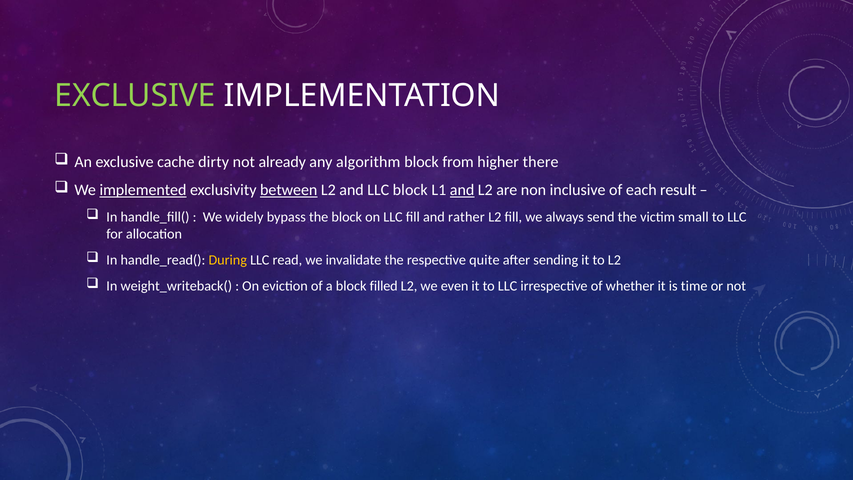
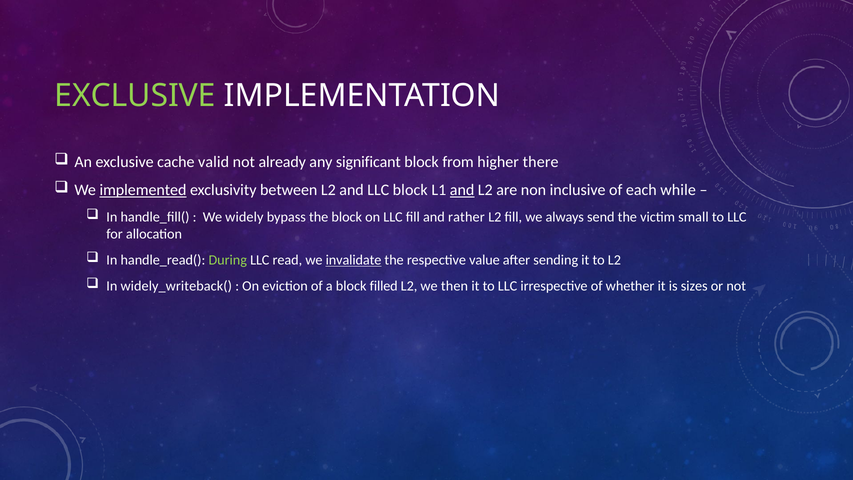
dirty: dirty -> valid (214, 162)
algorithm: algorithm -> significant (368, 162)
between underline: present -> none (289, 190)
result: result -> while (678, 190)
During colour: yellow -> light green (228, 260)
invalidate underline: none -> present (354, 260)
quite: quite -> value (484, 260)
weight_writeback(: weight_writeback( -> widely_writeback( (176, 286)
even: even -> then (454, 286)
time: time -> sizes (694, 286)
